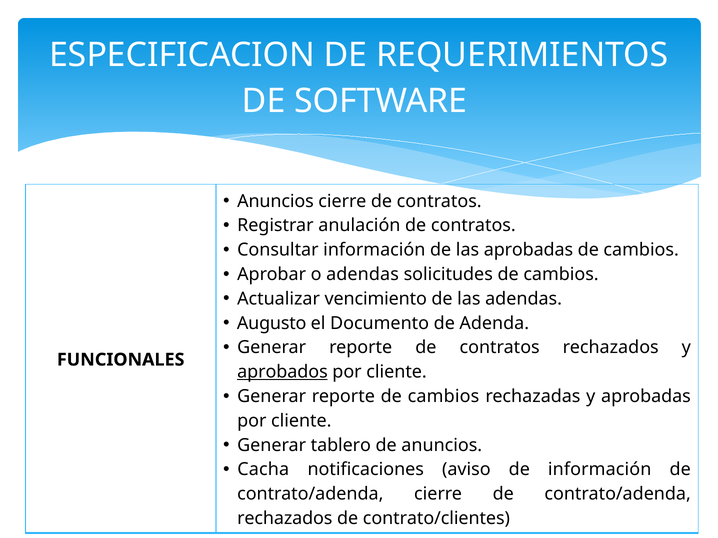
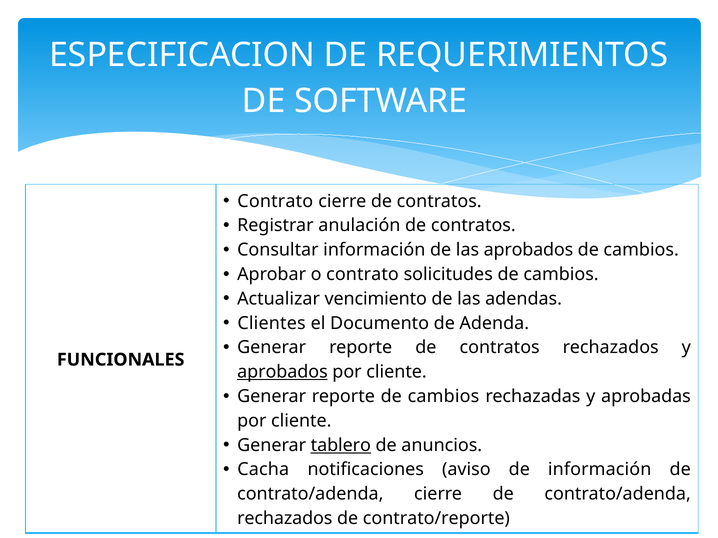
Anuncios: Anuncios -> Contrato (275, 201)
las aprobadas: aprobadas -> aprobados (528, 250)
o adendas: adendas -> contrato (363, 275)
Augusto: Augusto -> Clientes (272, 323)
tablero underline: none -> present (341, 446)
contrato/clientes: contrato/clientes -> contrato/reporte (436, 519)
